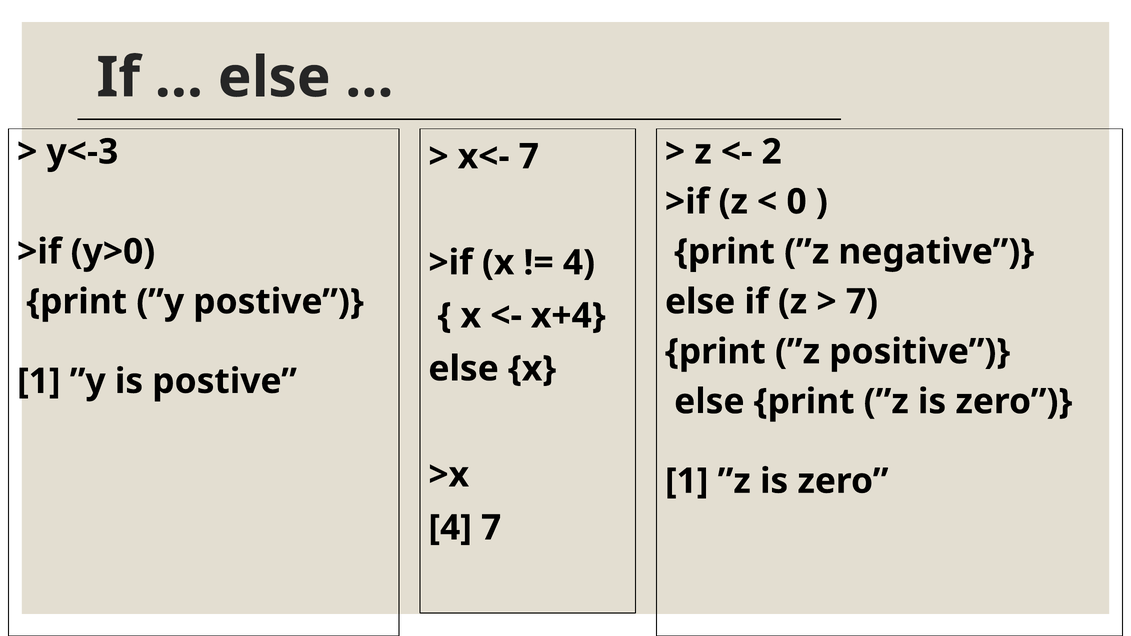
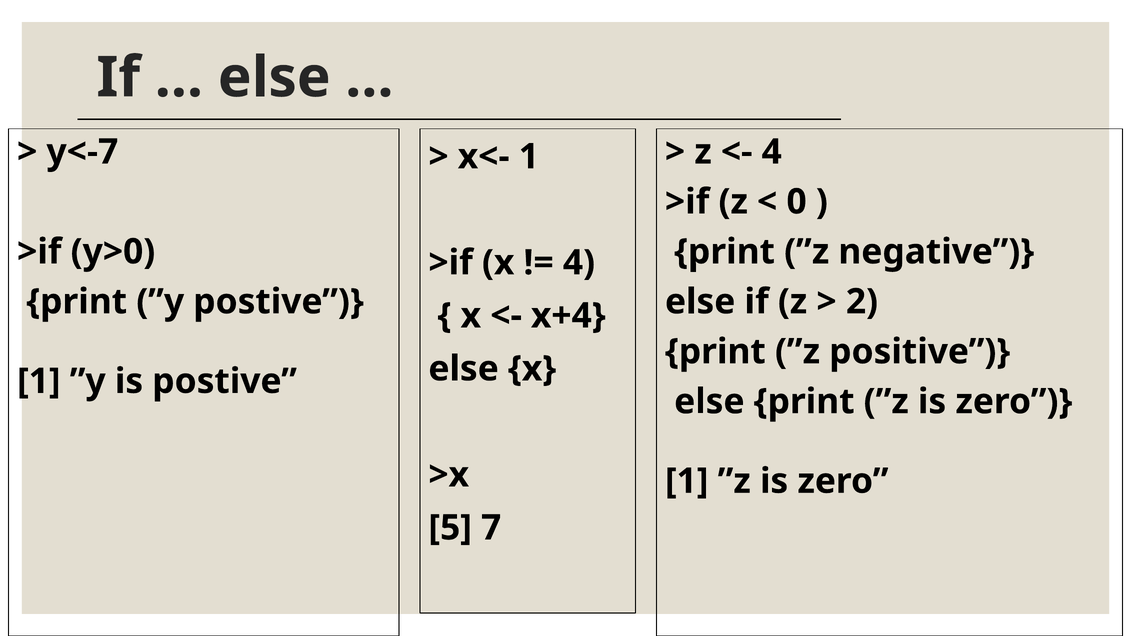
y<-3: y<-3 -> y<-7 (82, 152)
2: 2 -> 4 (772, 152)
x<- 7: 7 -> 1 (529, 157)
7: 7 -> 2 (862, 302)
4: 4 -> 5 (450, 528)
